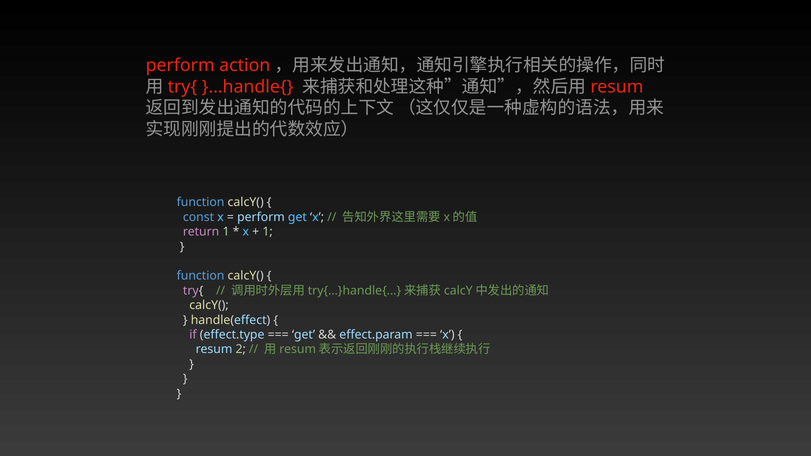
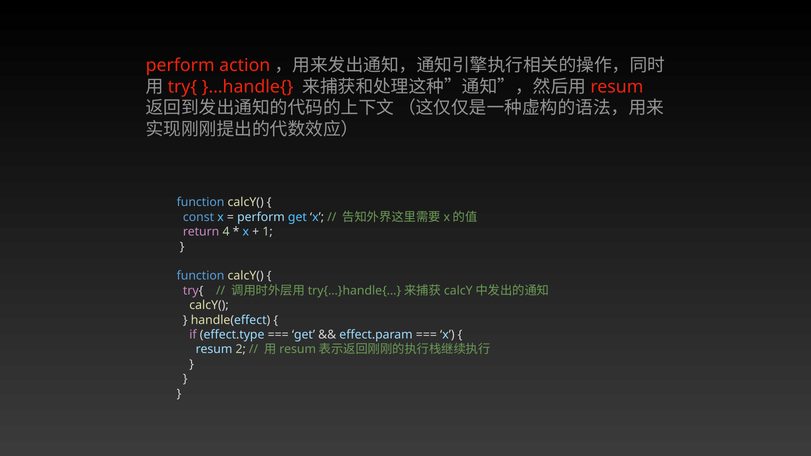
return 1: 1 -> 4 (226, 232)
